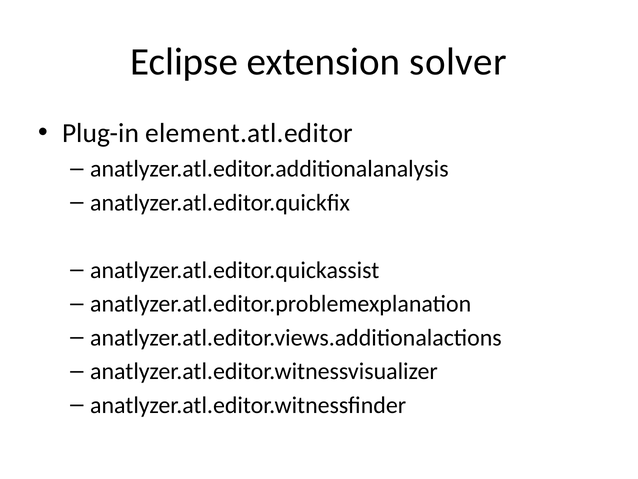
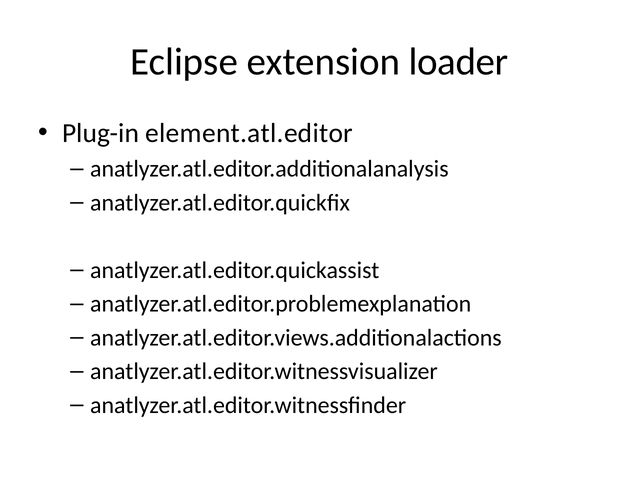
solver: solver -> loader (458, 62)
